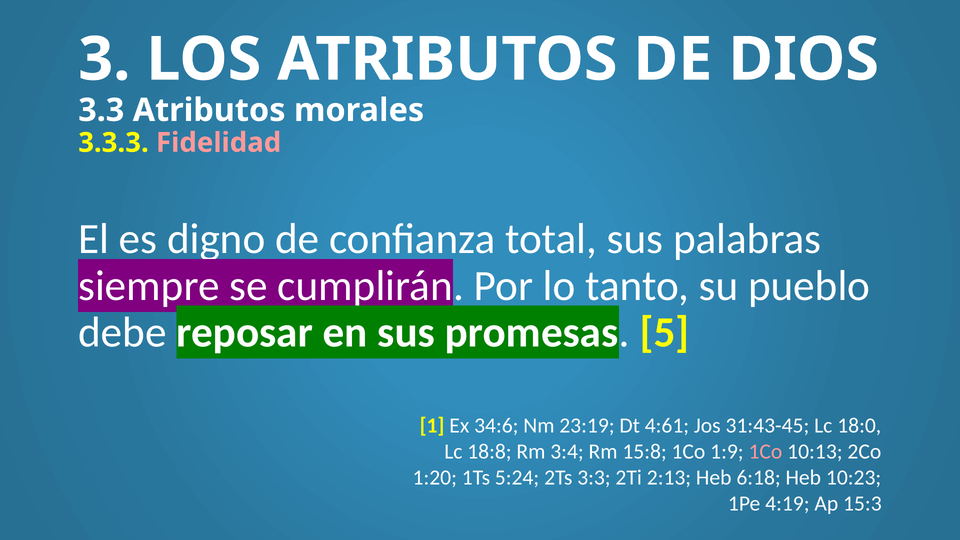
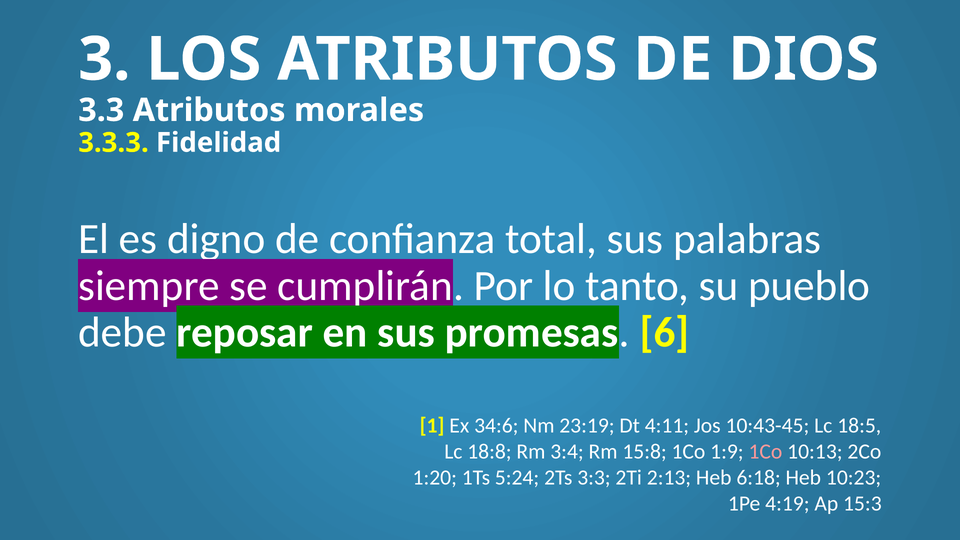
Fidelidad colour: pink -> white (219, 143)
5: 5 -> 6 (664, 333)
4:61: 4:61 -> 4:11 (667, 426)
31:43-45: 31:43-45 -> 10:43-45 (767, 426)
18:0: 18:0 -> 18:5 (859, 426)
